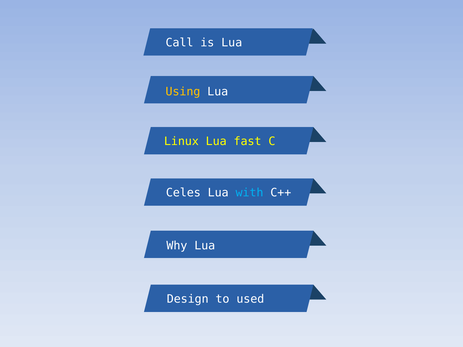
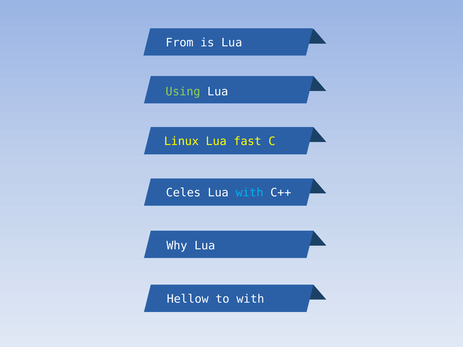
Call: Call -> From (180, 43)
Using colour: yellow -> light green (183, 92)
Design: Design -> Hellow (188, 299)
to used: used -> with (250, 299)
